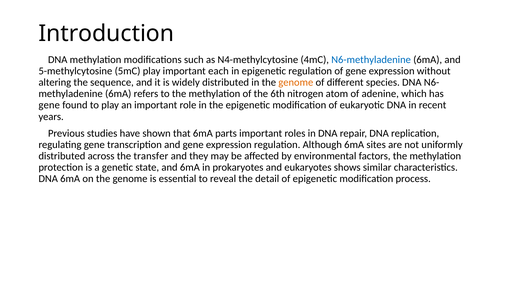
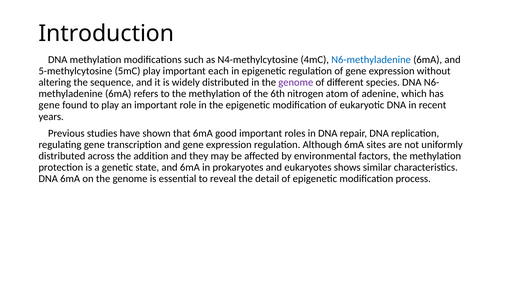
genome colour: orange -> purple (296, 82)
parts: parts -> good (226, 133)
transfer: transfer -> addition (151, 156)
